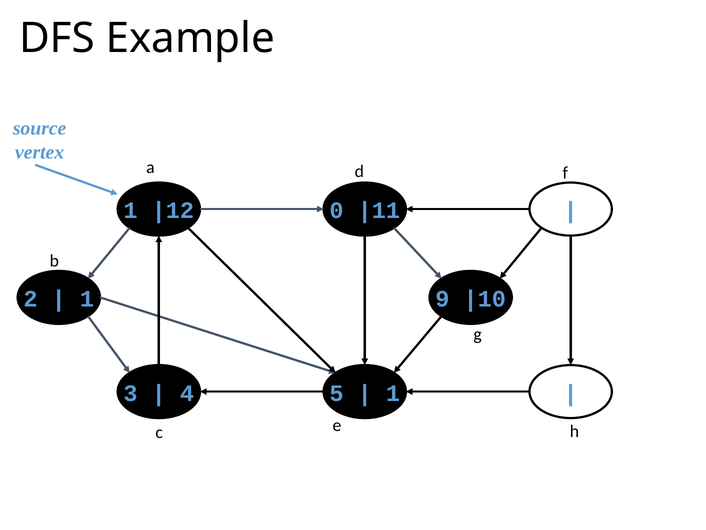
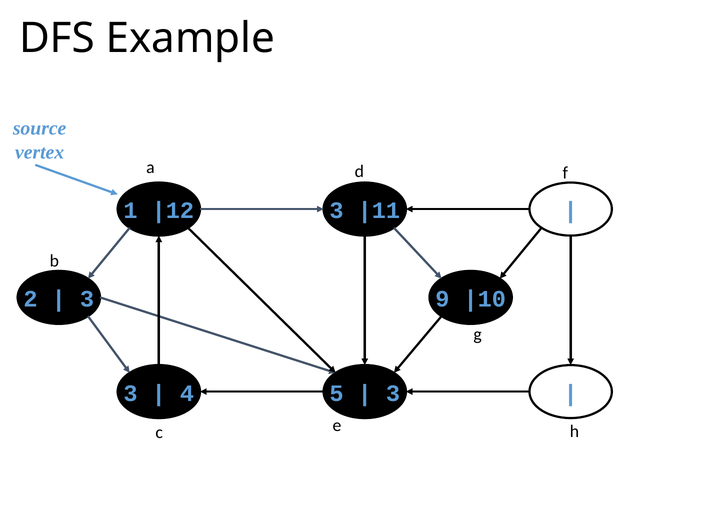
0: 0 -> 3 (336, 211)
1: 1 -> 3 (87, 299)
1: 1 -> 3 (393, 393)
